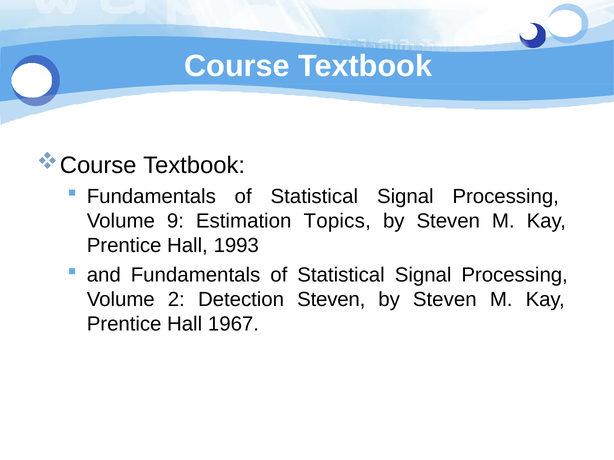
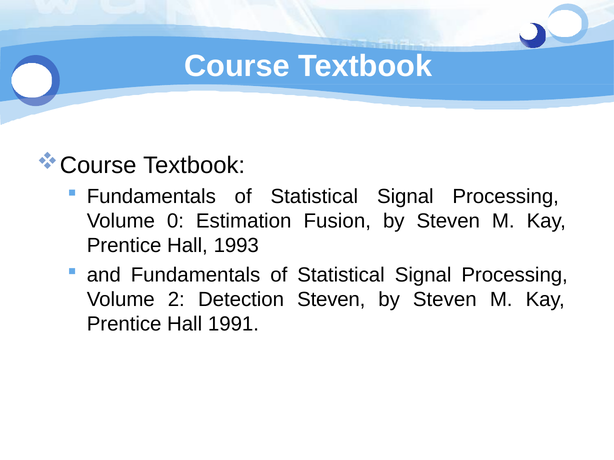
9: 9 -> 0 (176, 221)
Topics: Topics -> Fusion (337, 221)
1967: 1967 -> 1991 (233, 325)
